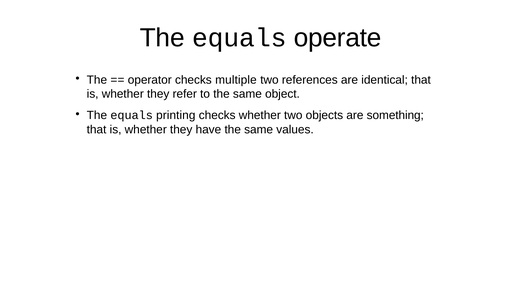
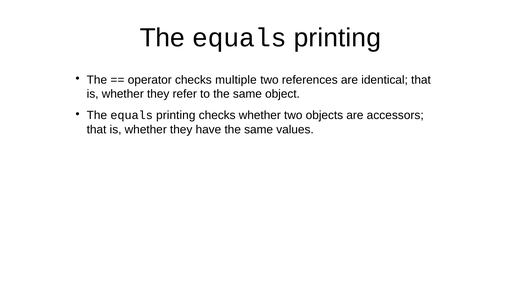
operate: operate -> printing (337, 38)
something: something -> accessors (395, 115)
